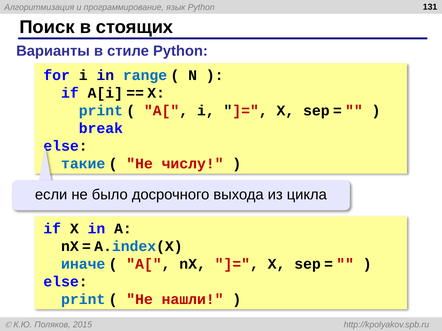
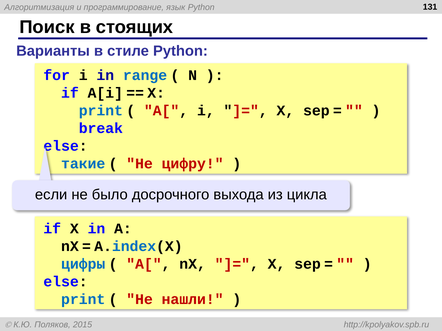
числу: числу -> цифру (193, 164)
иначе: иначе -> цифры (83, 264)
